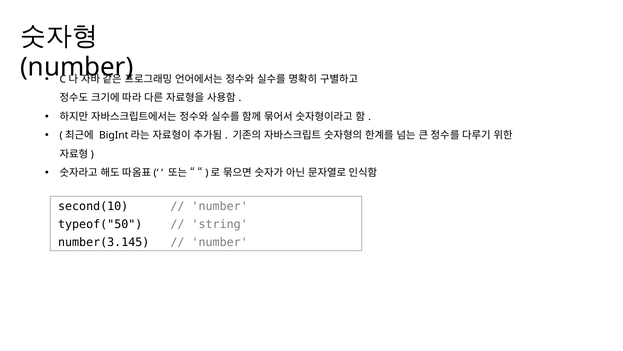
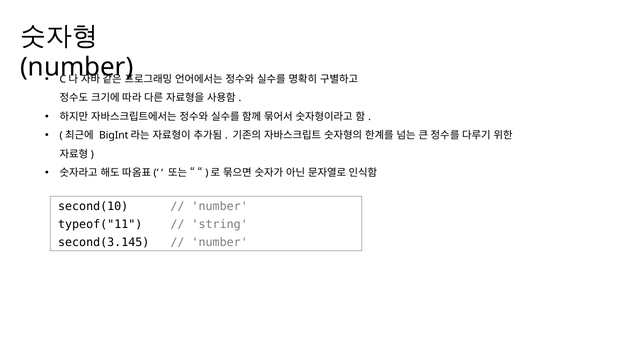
typeof("50: typeof("50 -> typeof("11 (100, 224)
number(3.145: number(3.145 -> second(3.145 (104, 242)
